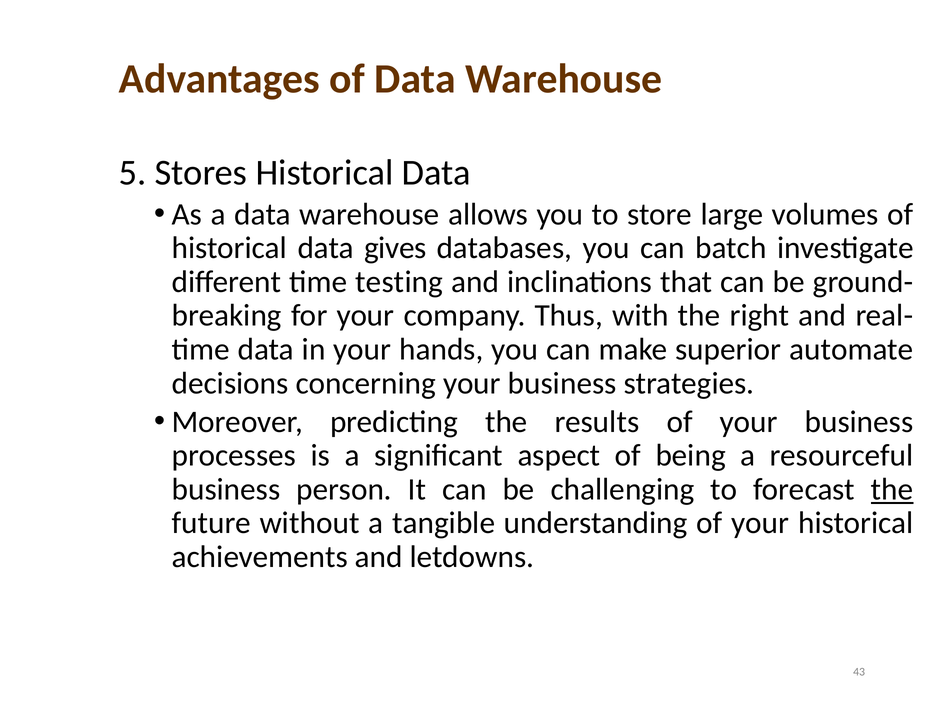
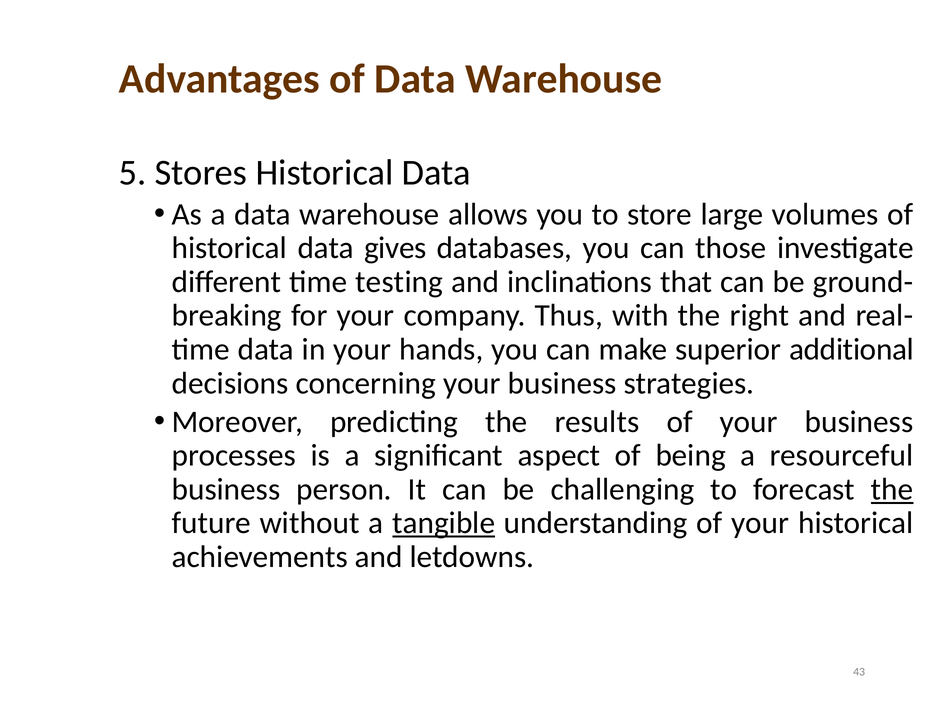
batch: batch -> those (731, 248)
automate: automate -> additional (852, 350)
tangible underline: none -> present (444, 523)
